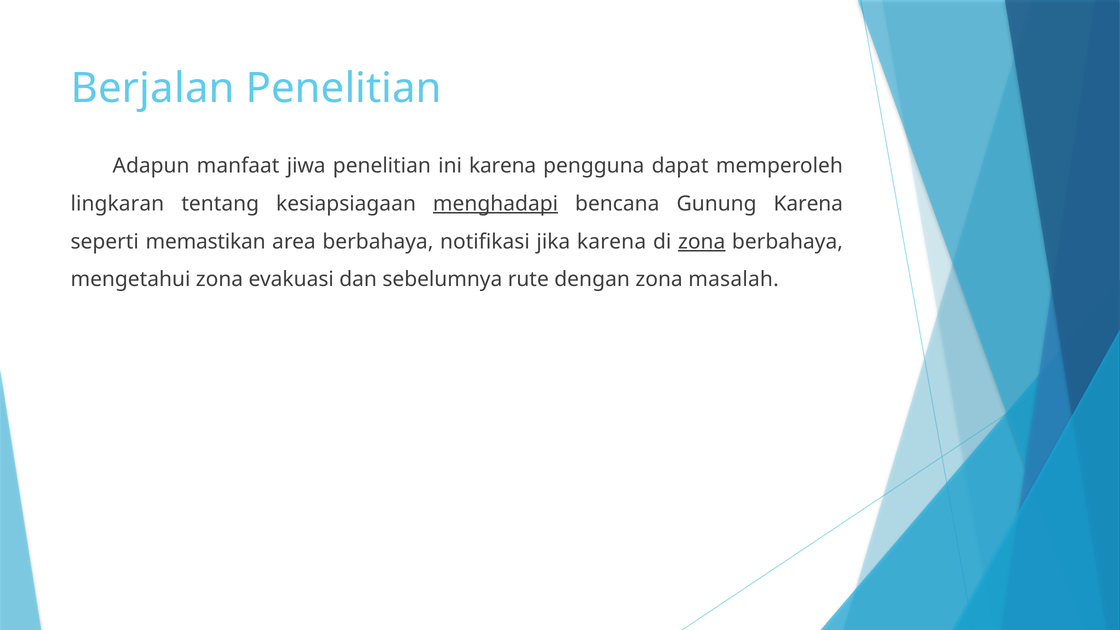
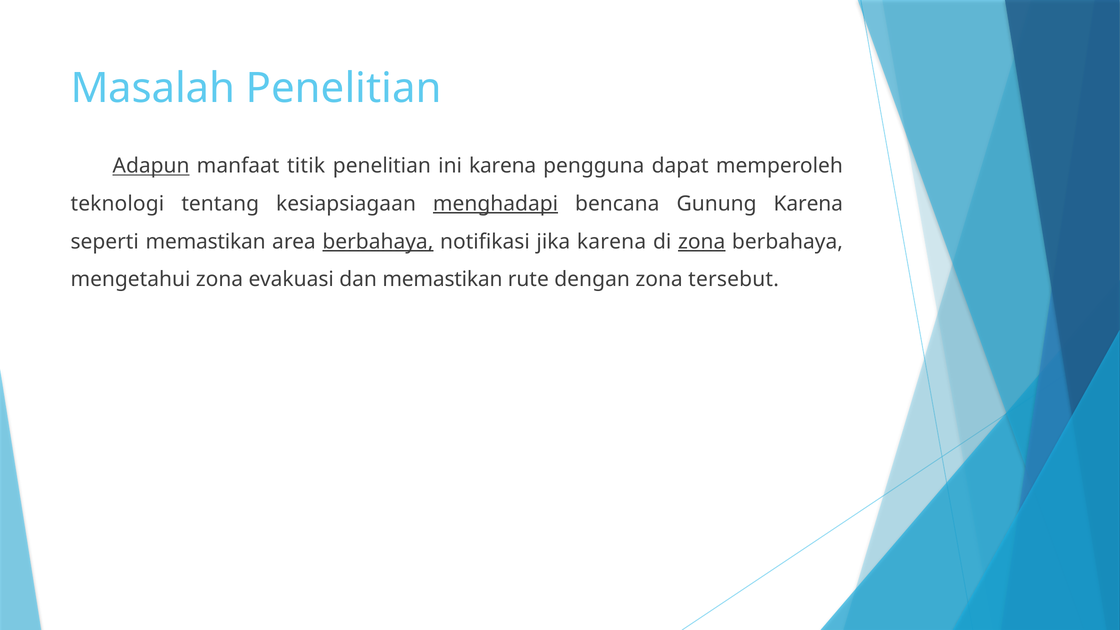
Berjalan: Berjalan -> Masalah (153, 88)
Adapun underline: none -> present (151, 166)
jiwa: jiwa -> titik (306, 166)
lingkaran: lingkaran -> teknologi (117, 204)
berbahaya underline: none -> present (378, 242)
dan sebelumnya: sebelumnya -> memastikan (442, 279)
masalah: masalah -> tersebut (734, 279)
